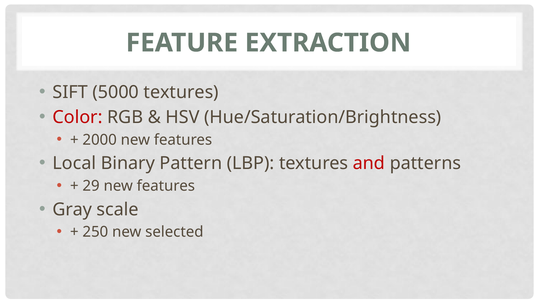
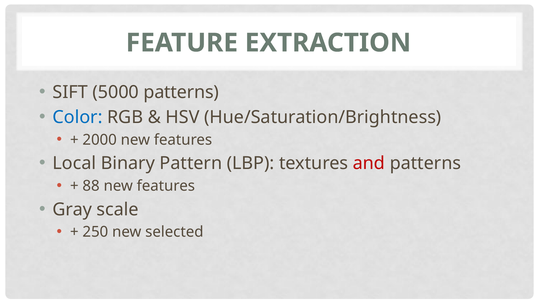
5000 textures: textures -> patterns (181, 92)
Color colour: red -> blue (78, 117)
29: 29 -> 88 (91, 186)
